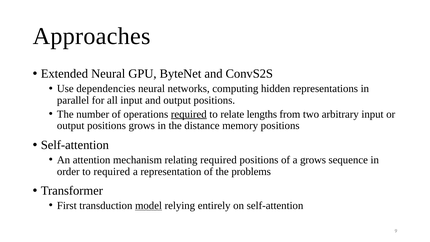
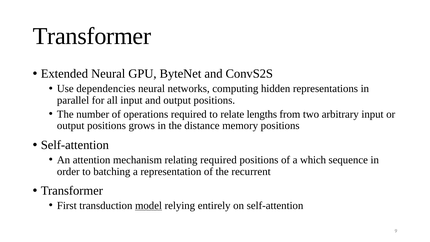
Approaches: Approaches -> Transformer (92, 36)
required underline: present -> none (189, 114)
a grows: grows -> which (313, 160)
to required: required -> batching (112, 171)
problems: problems -> recurrent (251, 171)
